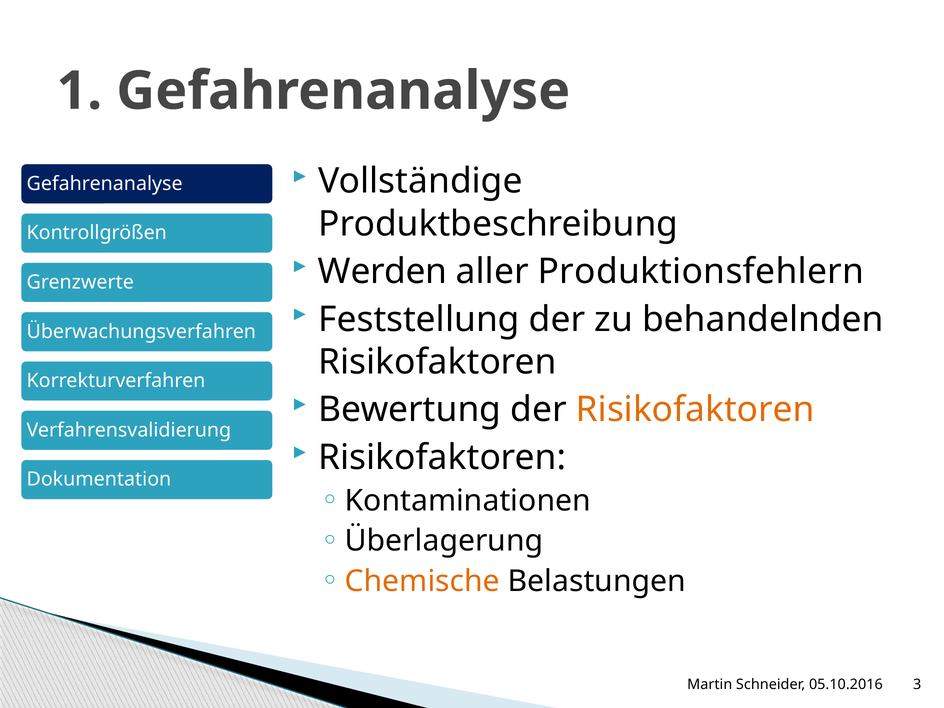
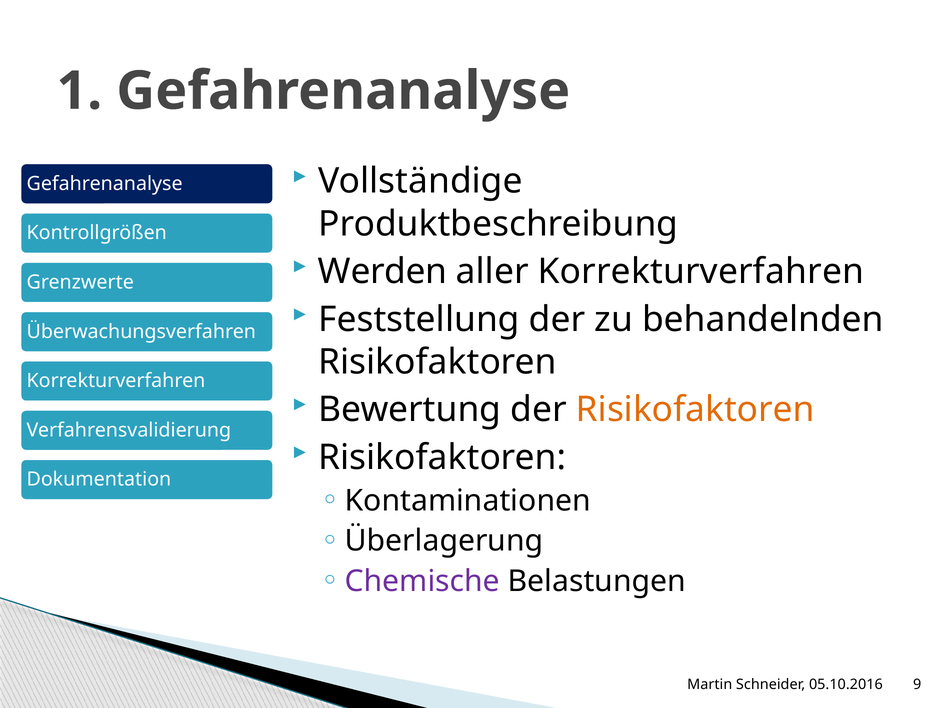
aller Produktionsfehlern: Produktionsfehlern -> Korrekturverfahren (701, 272)
Chemische colour: orange -> purple (422, 581)
3: 3 -> 9 (917, 685)
